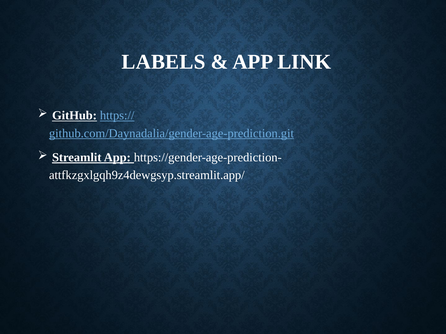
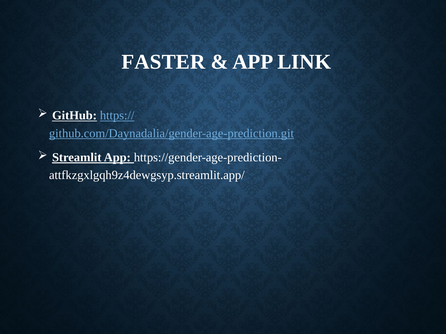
LABELS: LABELS -> FASTER (163, 62)
